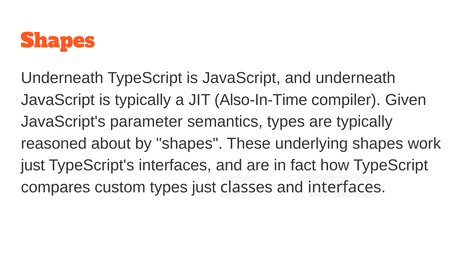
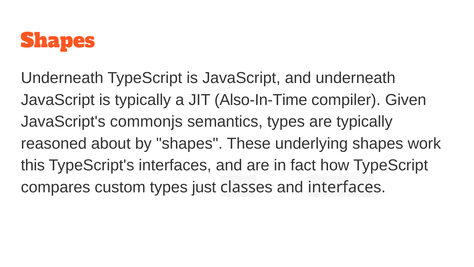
parameter: parameter -> commonjs (146, 121)
just: just -> this (33, 165)
